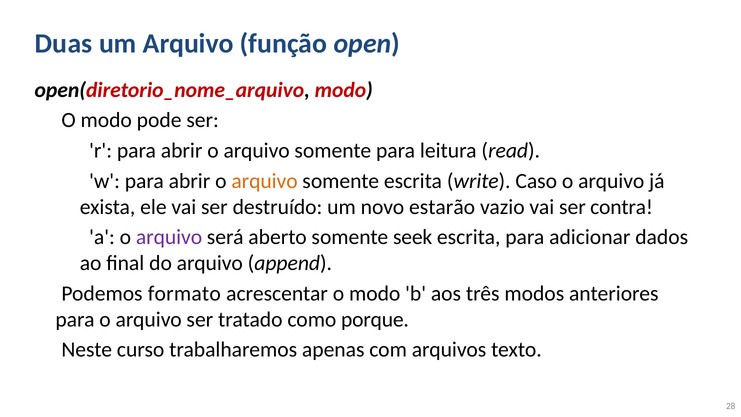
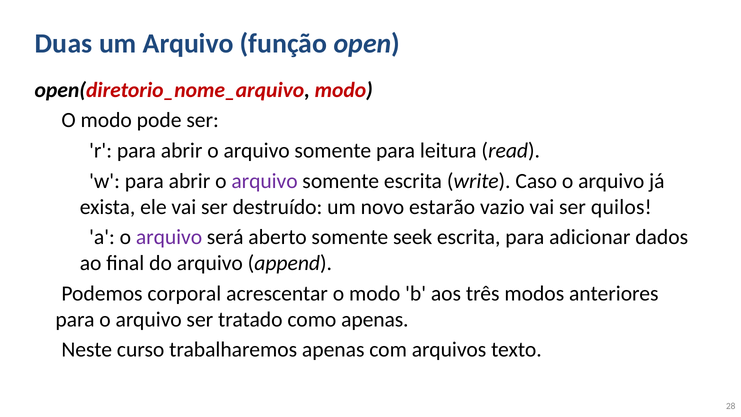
arquivo colour: orange -> purple (265, 181)
contra: contra -> quilos (621, 207)
formato: formato -> corporal (184, 293)
como porque: porque -> apenas (375, 319)
